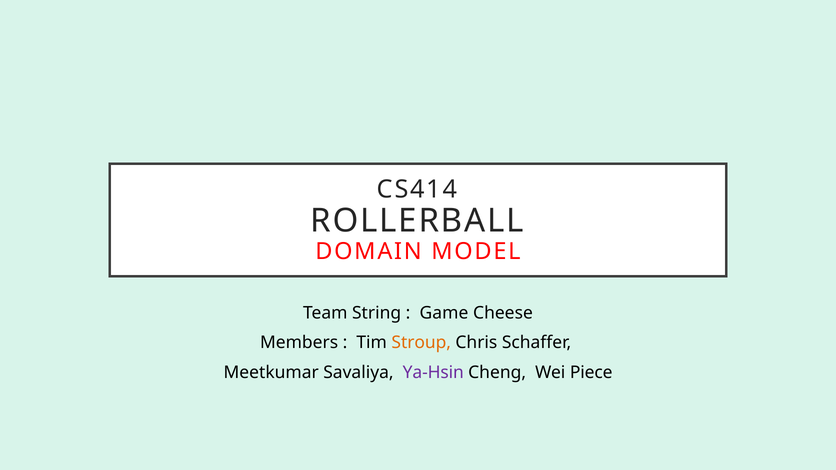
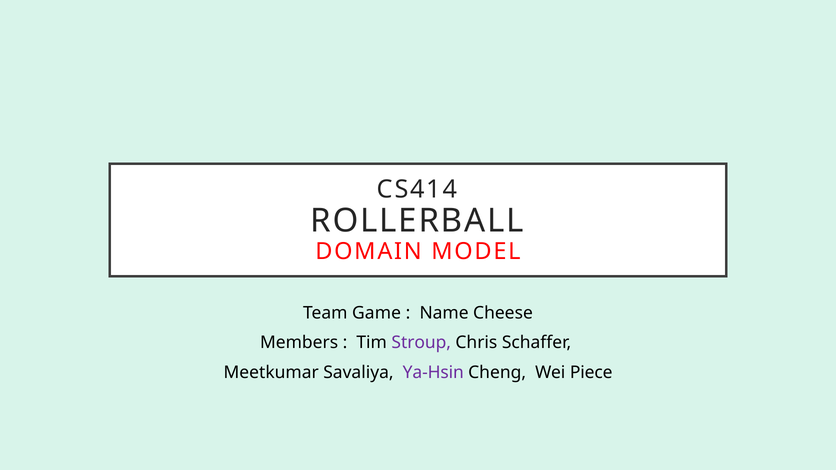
String: String -> Game (377, 313)
Game: Game -> Name (444, 313)
Stroup colour: orange -> purple (421, 343)
